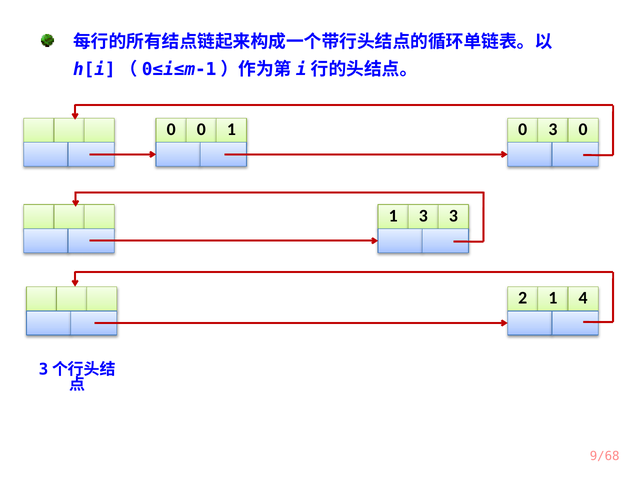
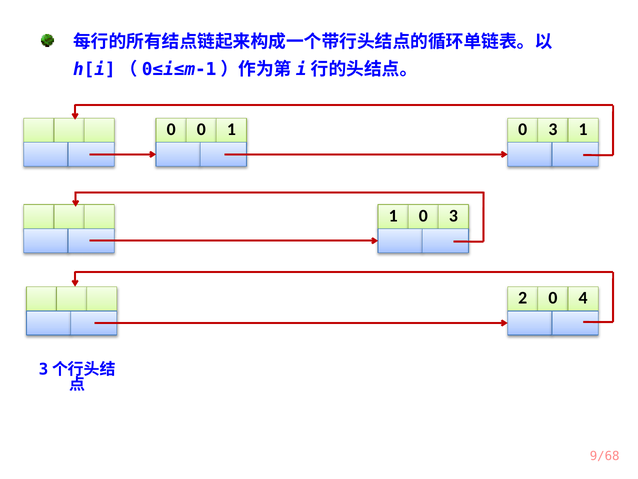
3 0: 0 -> 1 (583, 129)
1 3: 3 -> 0 (423, 216)
2 1: 1 -> 0 (553, 298)
